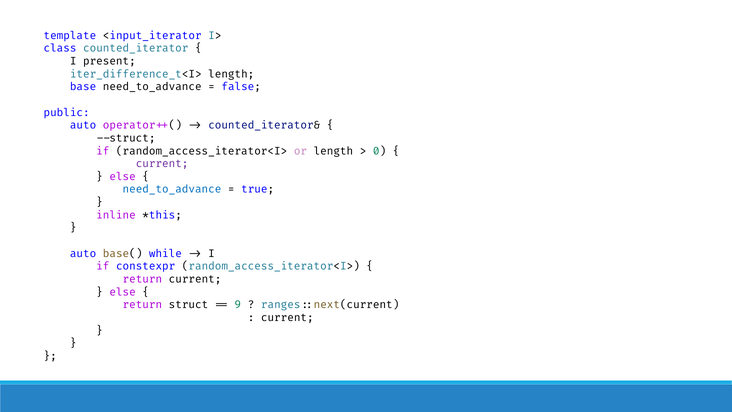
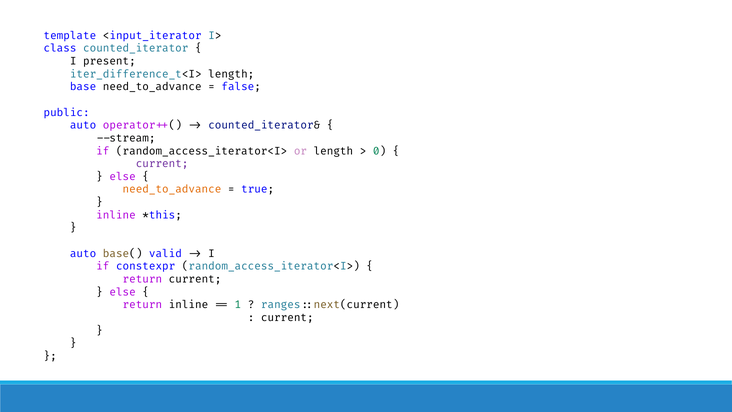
--struct: --struct -> --stream (126, 138)
need_to_advance colour: blue -> orange (172, 189)
while: while -> valid (165, 253)
return struct: struct -> inline (188, 305)
9: 9 -> 1 (238, 305)
